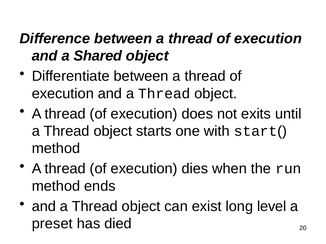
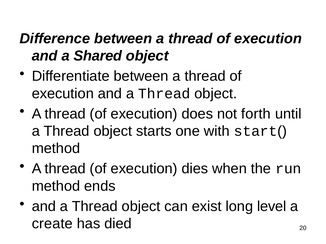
exits: exits -> forth (256, 114)
preset: preset -> create (52, 224)
